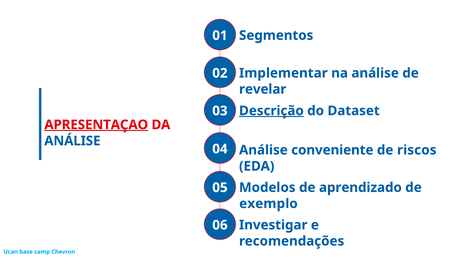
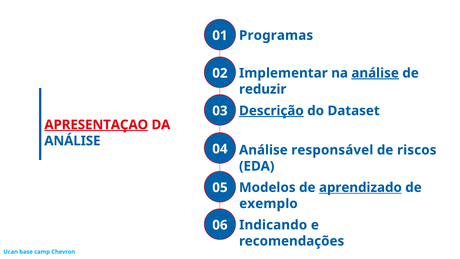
Segmentos: Segmentos -> Programas (276, 35)
análise underline: none -> present (375, 73)
revelar: revelar -> reduzir (263, 89)
conveniente: conveniente -> responsável (332, 150)
aprendizado underline: none -> present (360, 187)
Investigar: Investigar -> Indicando (273, 225)
